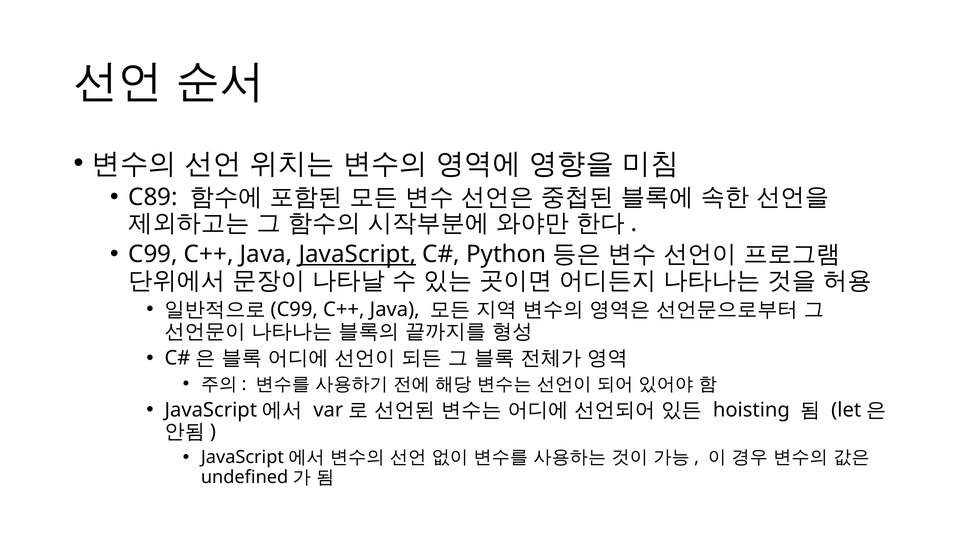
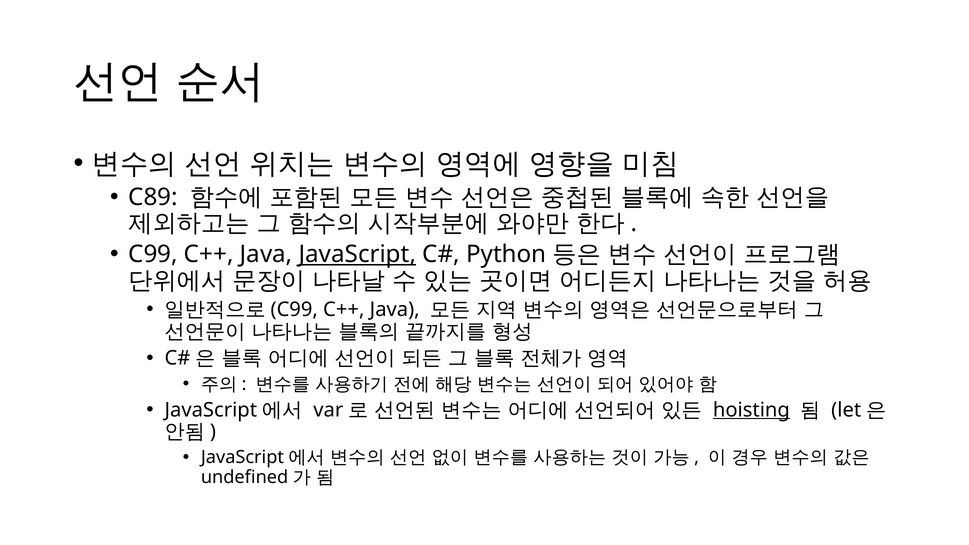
hoisting underline: none -> present (751, 410)
